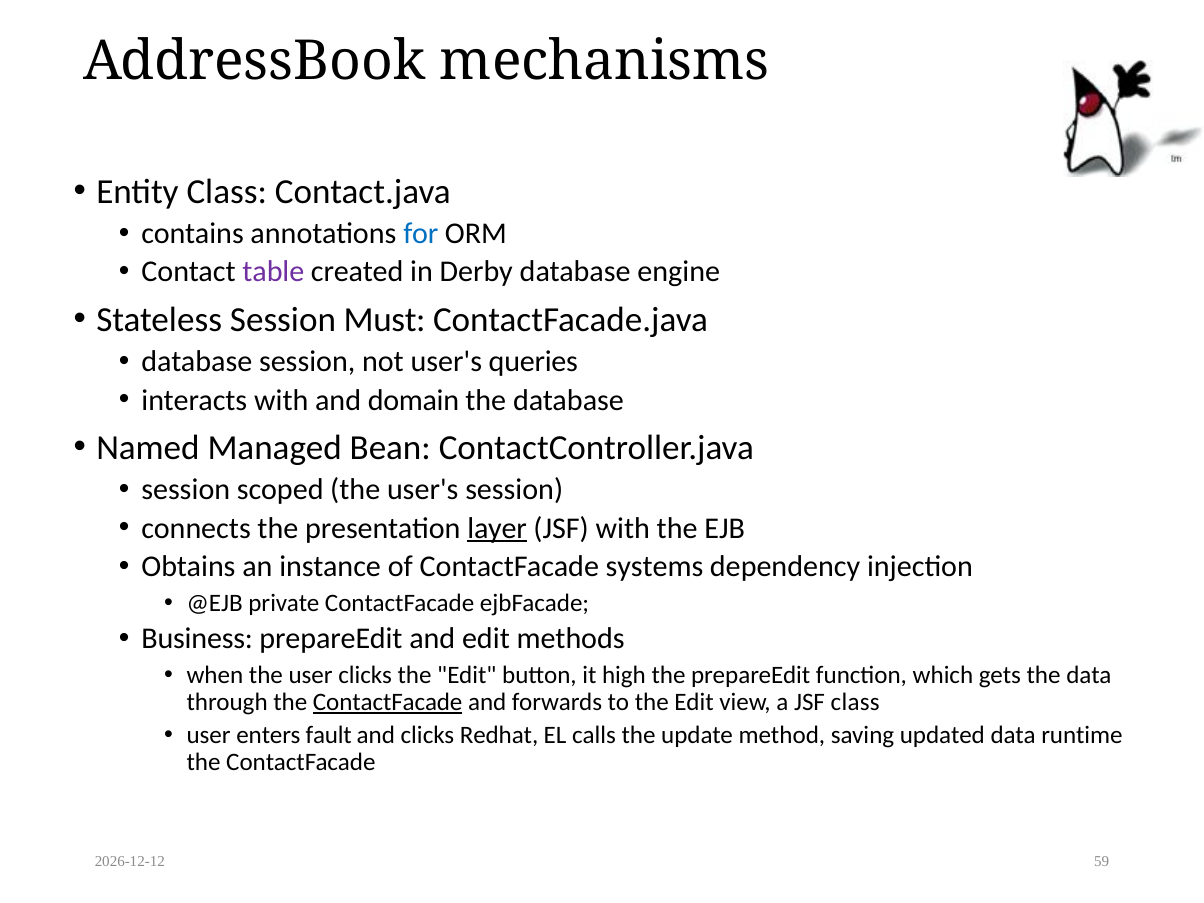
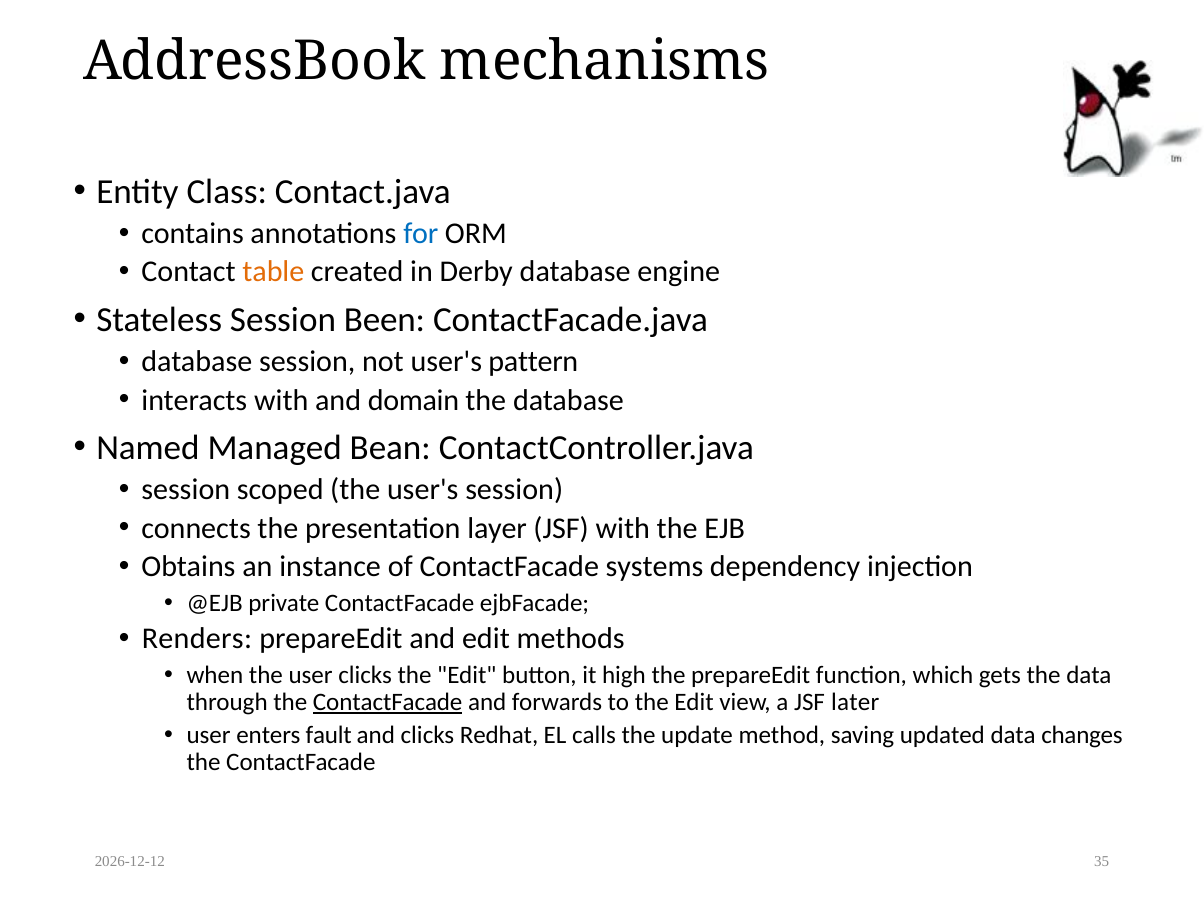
table colour: purple -> orange (273, 272)
Must: Must -> Been (384, 320)
queries: queries -> pattern (533, 361)
layer underline: present -> none (497, 528)
Business: Business -> Renders (197, 639)
JSF class: class -> later (855, 702)
runtime: runtime -> changes (1082, 736)
59: 59 -> 35 (1102, 862)
